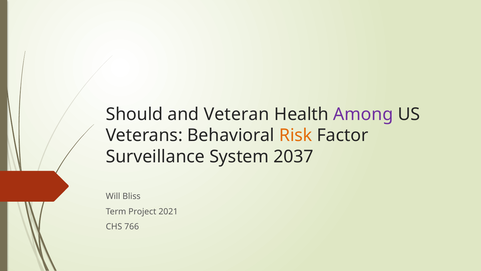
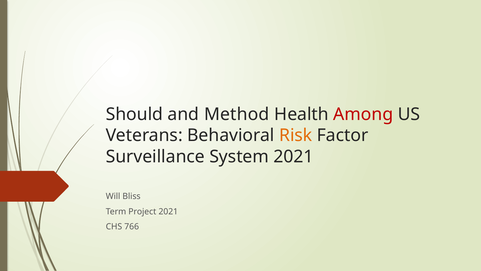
Veteran: Veteran -> Method (237, 114)
Among colour: purple -> red (363, 114)
System 2037: 2037 -> 2021 (294, 156)
